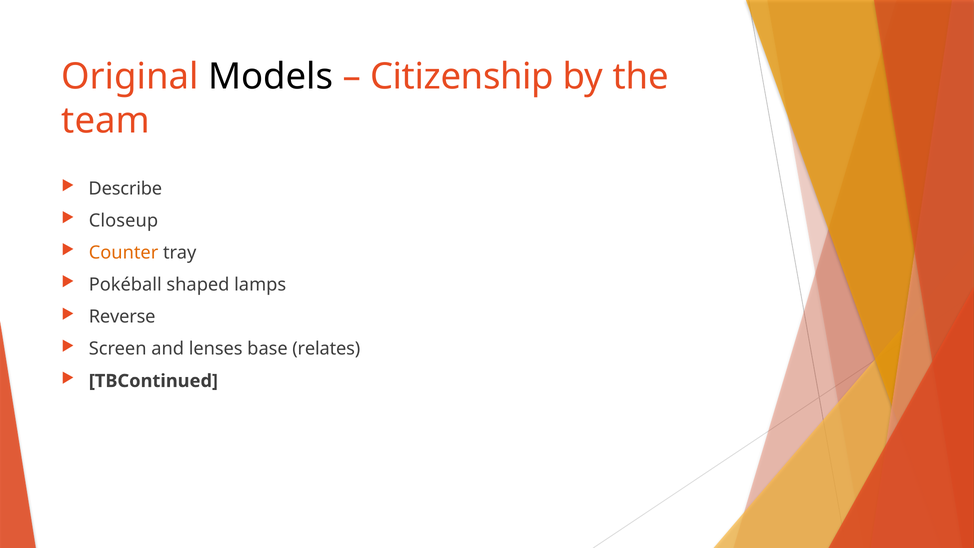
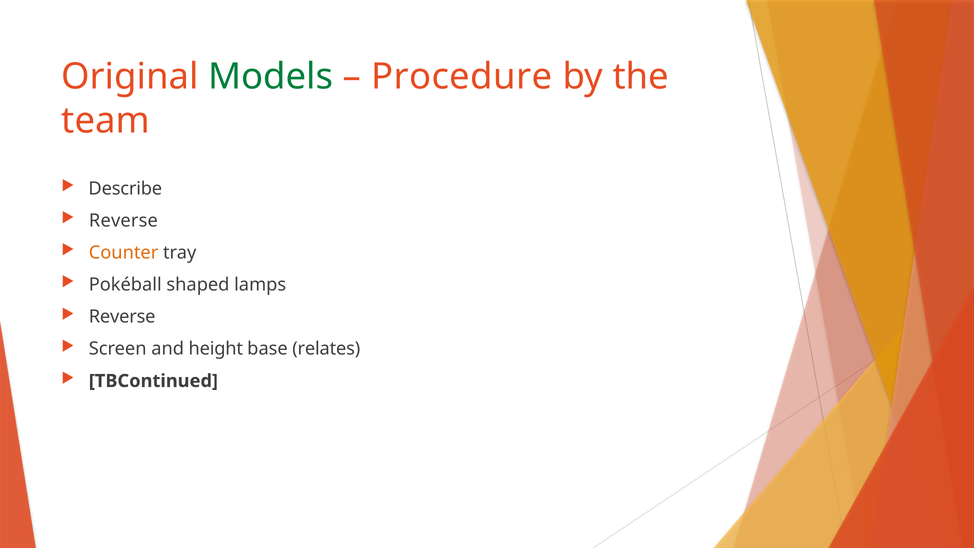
Models colour: black -> green (271, 77)
Citizenship: Citizenship -> Procedure (462, 77)
Closeup: Closeup -> Reverse (123, 221)
lenses: lenses -> height (216, 349)
